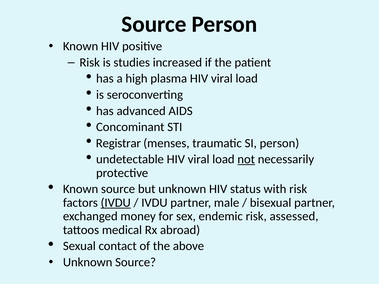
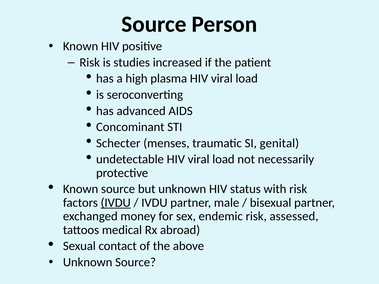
Registrar: Registrar -> Schecter (118, 143)
SI person: person -> genital (279, 143)
not underline: present -> none (246, 159)
